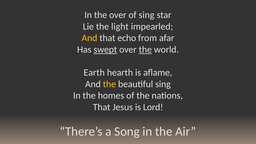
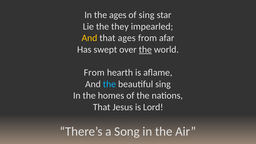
the over: over -> ages (118, 15)
light: light -> they (120, 26)
that echo: echo -> ages (127, 38)
swept underline: present -> none (105, 50)
Earth: Earth -> From (94, 73)
the colour: yellow -> light blue (109, 84)
